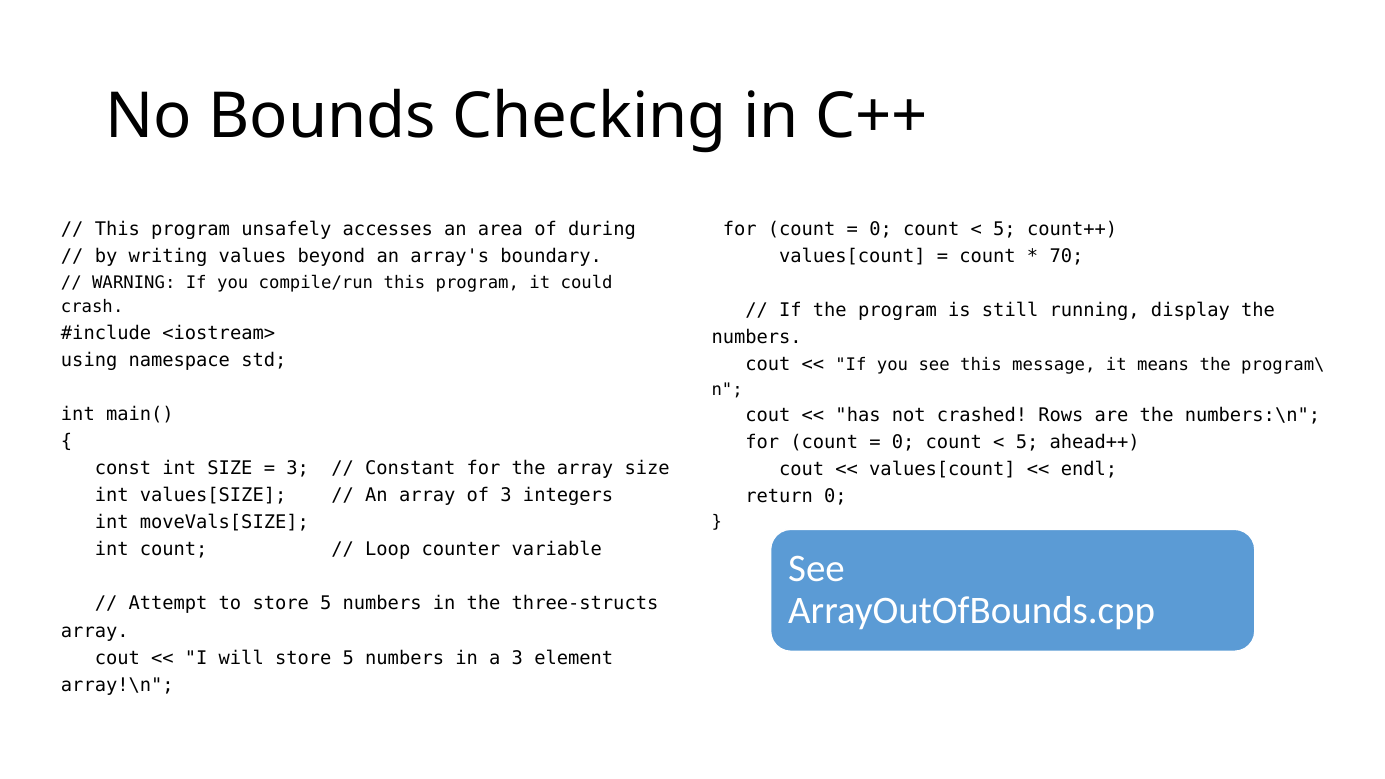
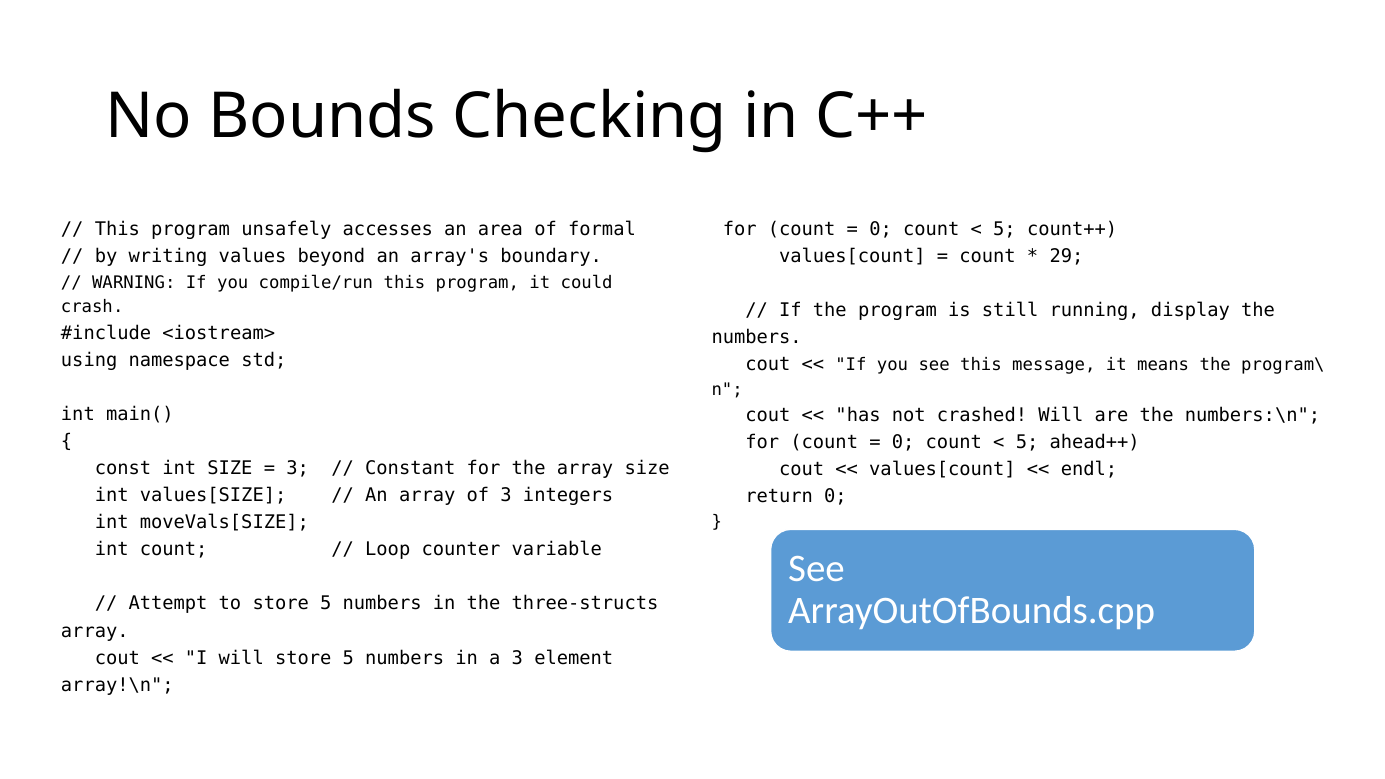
during: during -> formal (602, 230)
70: 70 -> 29 (1066, 256)
crashed Rows: Rows -> Will (1061, 416)
